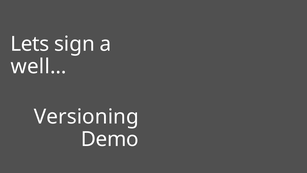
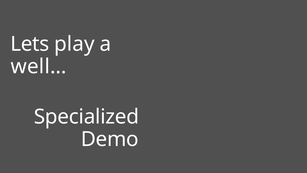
sign: sign -> play (74, 44)
Versioning: Versioning -> Specialized (86, 117)
